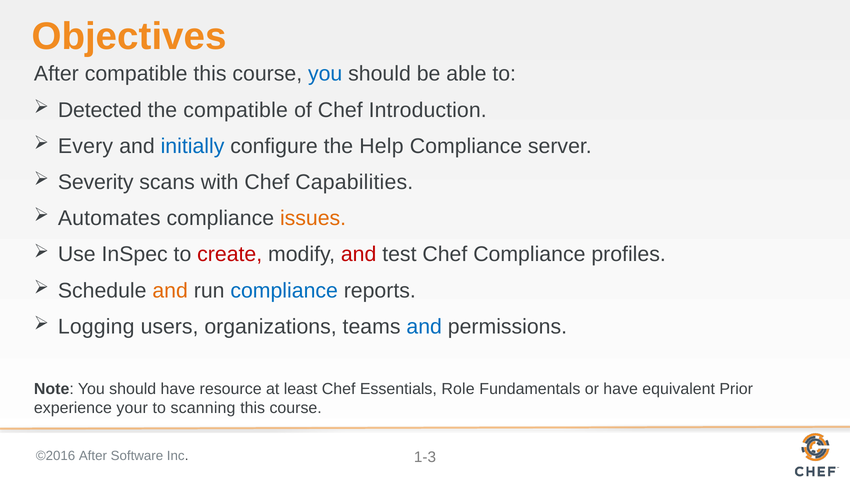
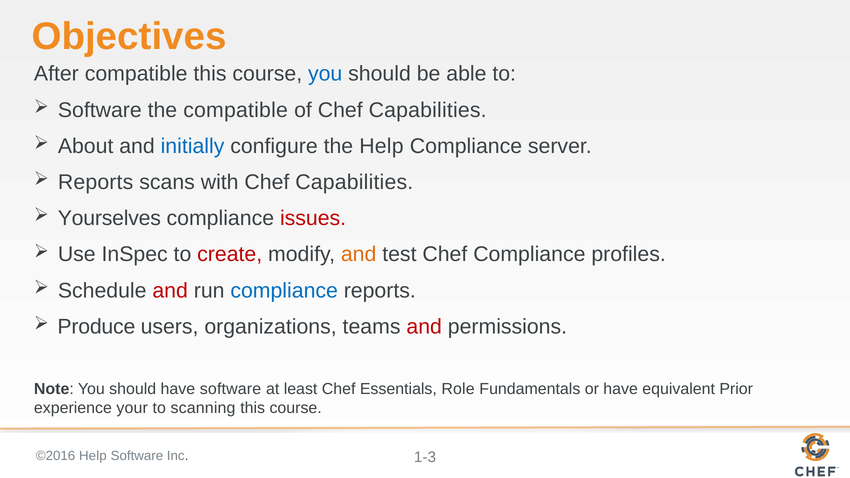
Detected: Detected -> Software (100, 110)
of Chef Introduction: Introduction -> Capabilities (428, 110)
Every: Every -> About (86, 146)
Severity: Severity -> Reports (96, 182)
Automates: Automates -> Yourselves (109, 218)
issues colour: orange -> red (313, 218)
and colour: red -> orange (359, 255)
and colour: orange -> red (170, 291)
Logging: Logging -> Produce (96, 327)
and colour: blue -> red (424, 327)
have resource: resource -> software (231, 389)
After: After -> Help (93, 456)
